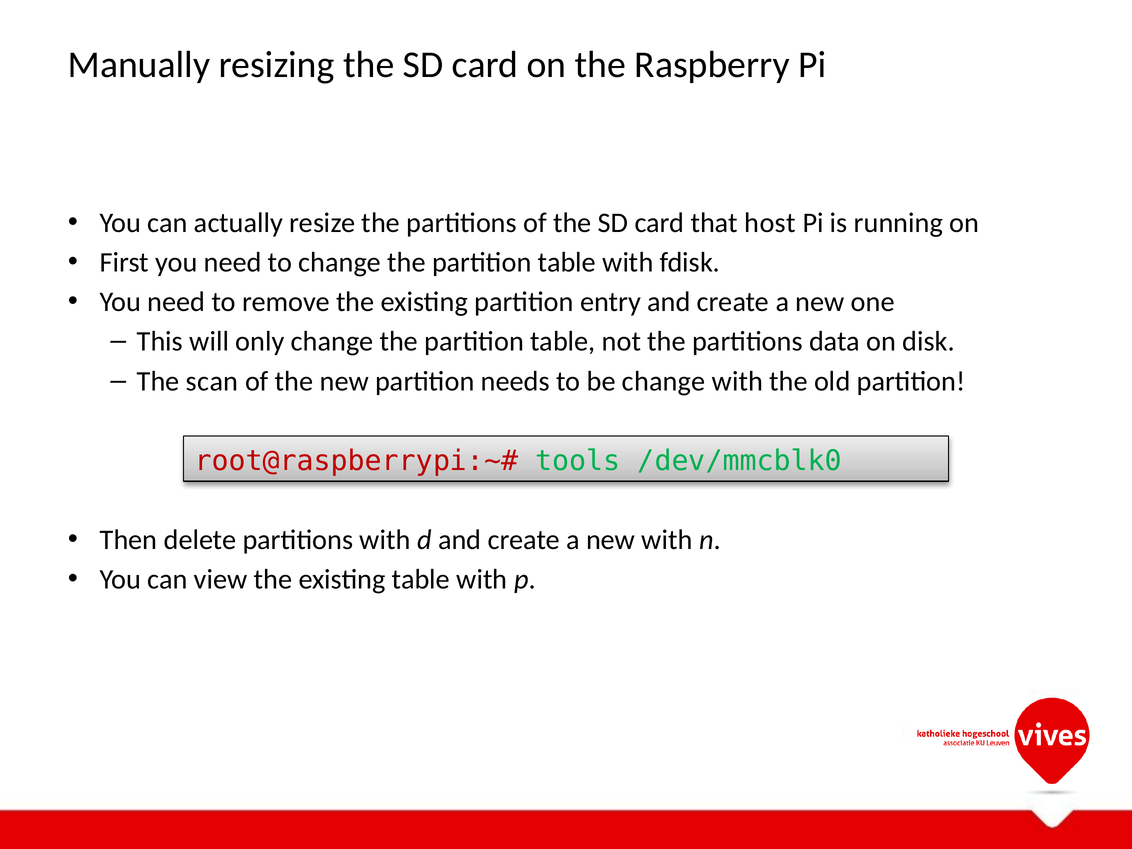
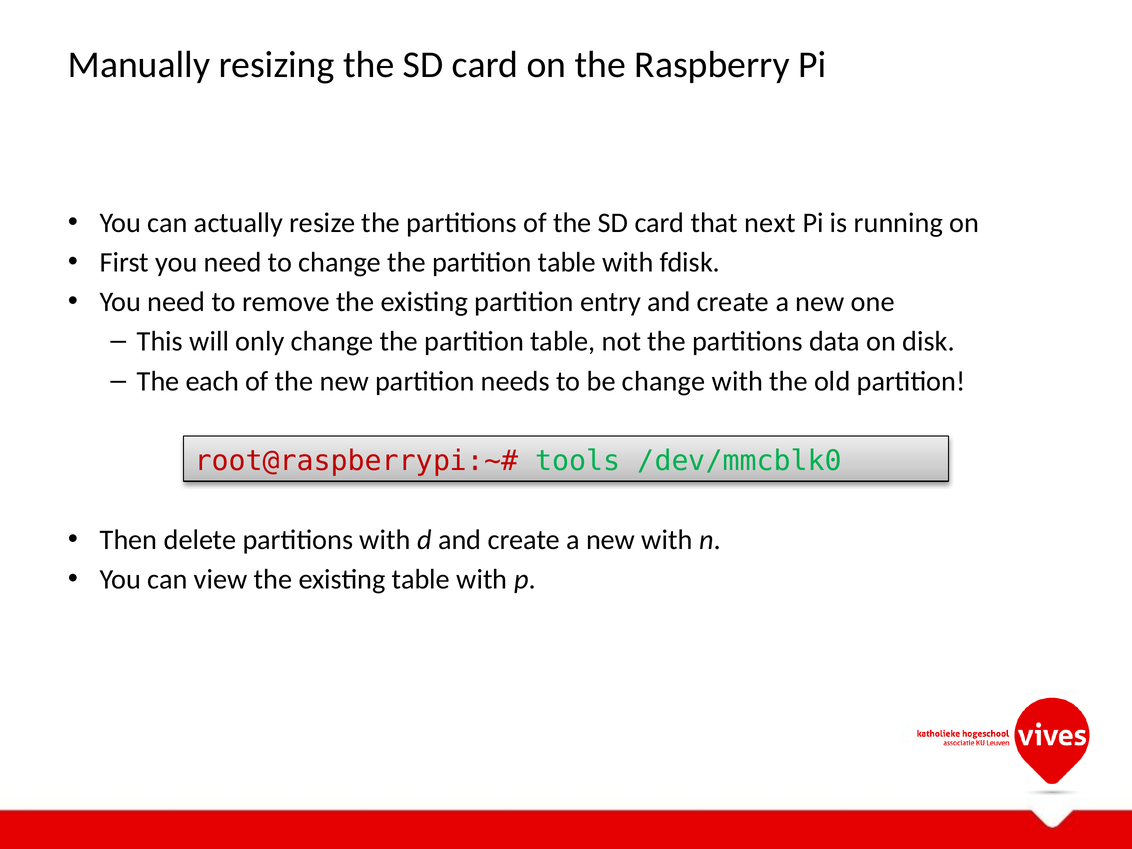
host: host -> next (770, 223)
scan: scan -> each (212, 381)
